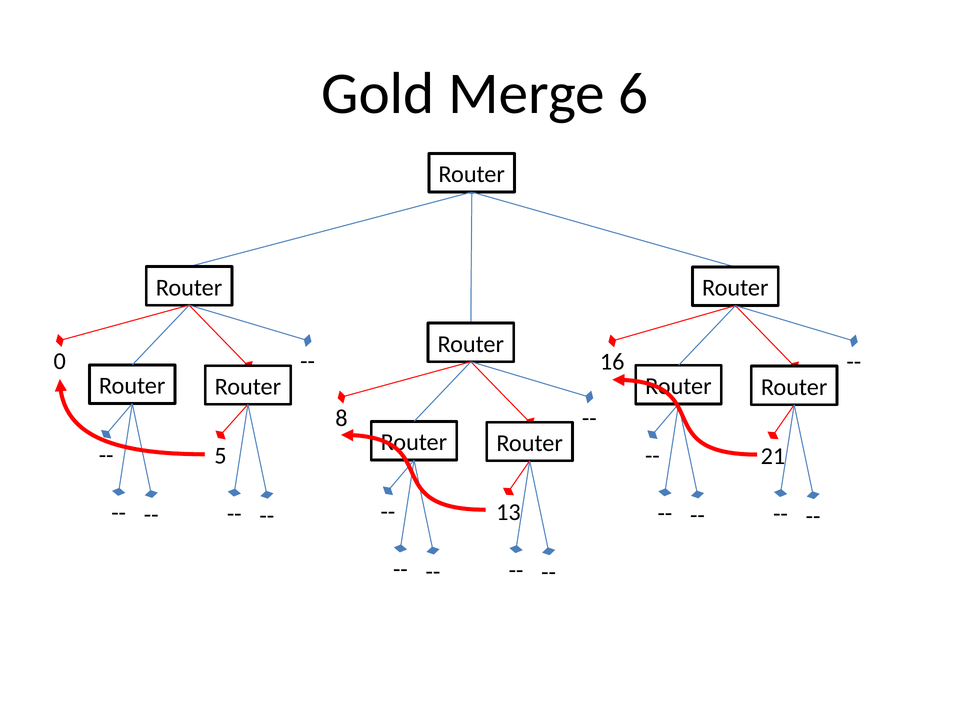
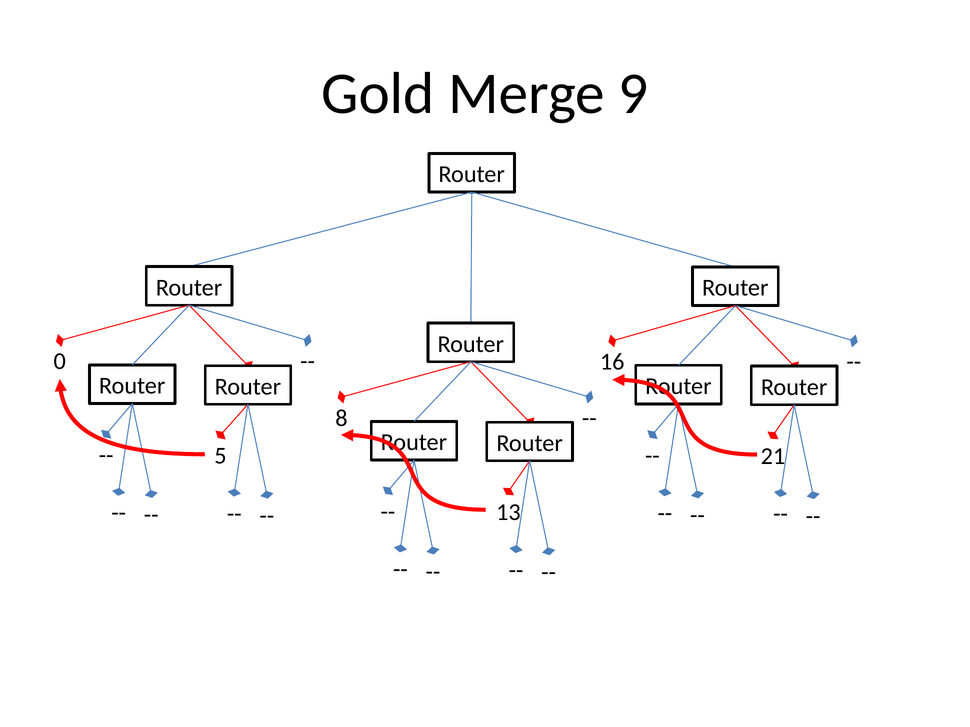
6: 6 -> 9 (633, 94)
